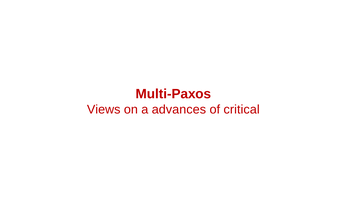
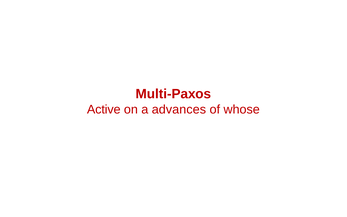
Views: Views -> Active (104, 109)
critical: critical -> whose (242, 109)
